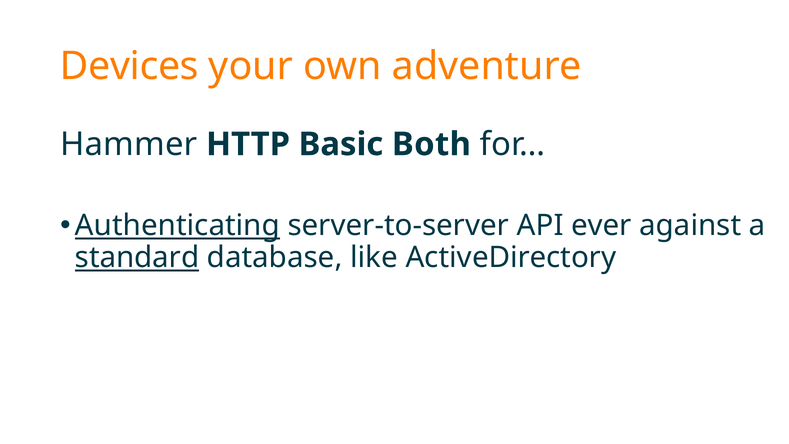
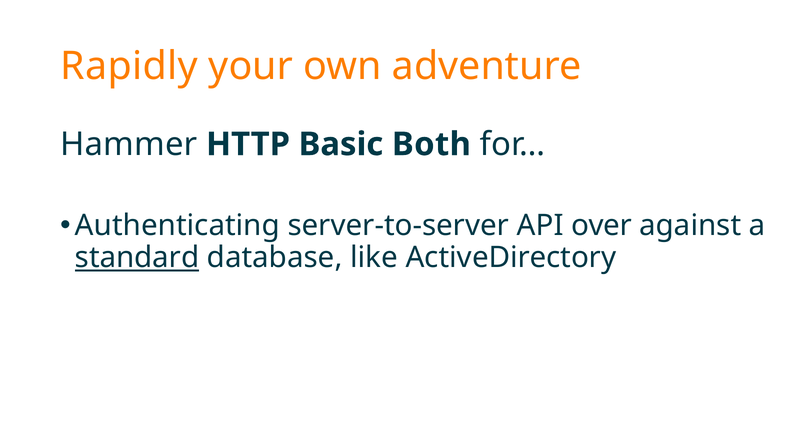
Devices: Devices -> Rapidly (129, 66)
Authenticating underline: present -> none (177, 226)
ever: ever -> over (602, 226)
